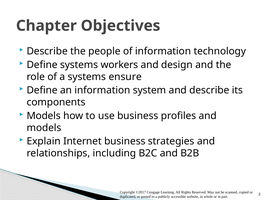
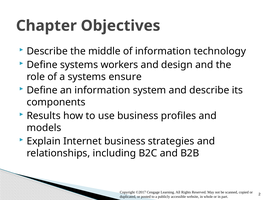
people: people -> middle (104, 51)
Models: Models -> Results (44, 116)
